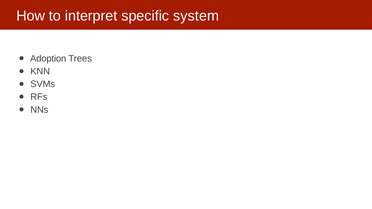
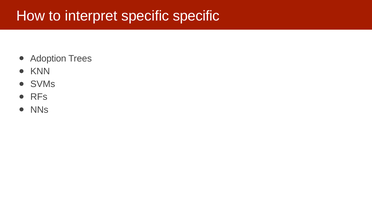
specific system: system -> specific (196, 16)
